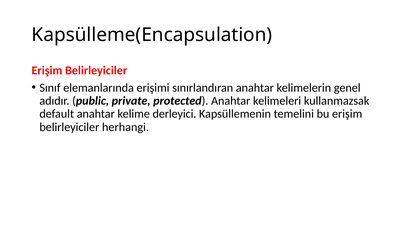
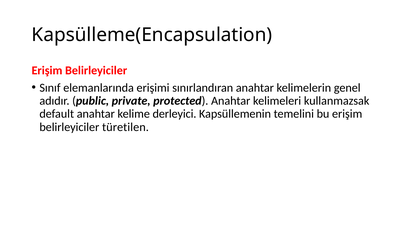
herhangi: herhangi -> türetilen (125, 127)
